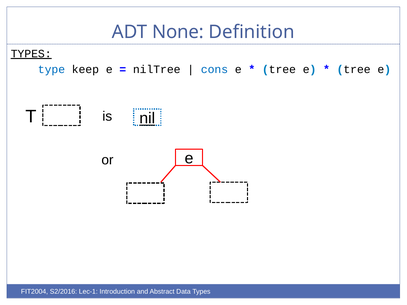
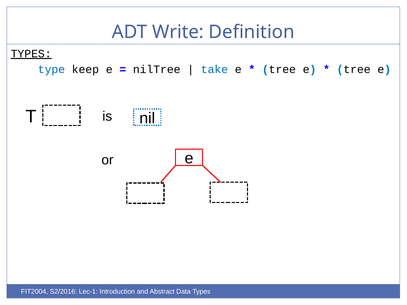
None: None -> Write (178, 32)
cons: cons -> take (214, 70)
nil underline: present -> none (147, 118)
